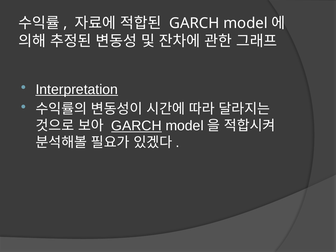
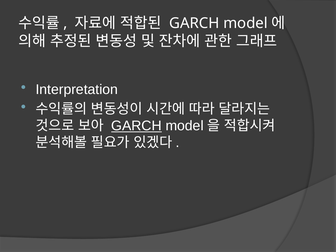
Interpretation underline: present -> none (77, 89)
